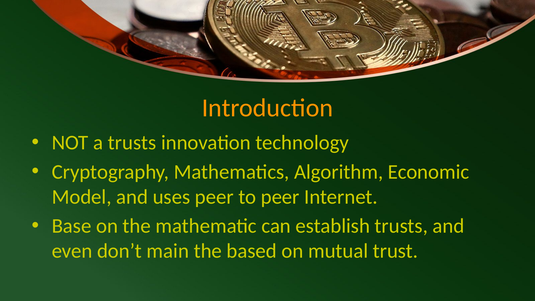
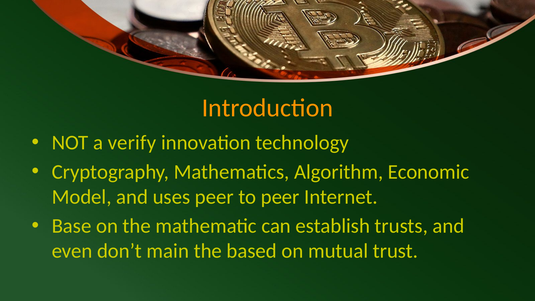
a trusts: trusts -> verify (132, 143)
